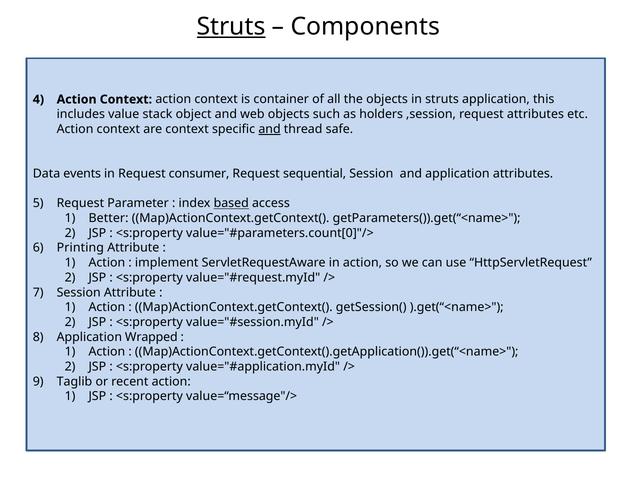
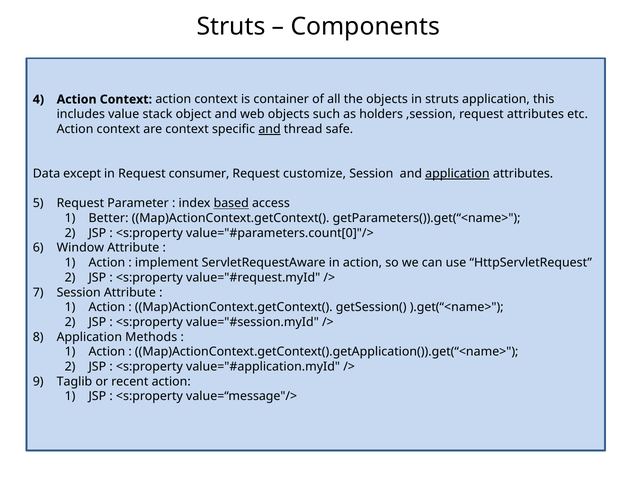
Struts underline: present -> none (231, 27)
events: events -> except (82, 174)
sequential: sequential -> customize (315, 174)
application underline: none -> present (457, 174)
Printing: Printing -> Window (80, 248)
Wrapped: Wrapped -> Methods (151, 338)
